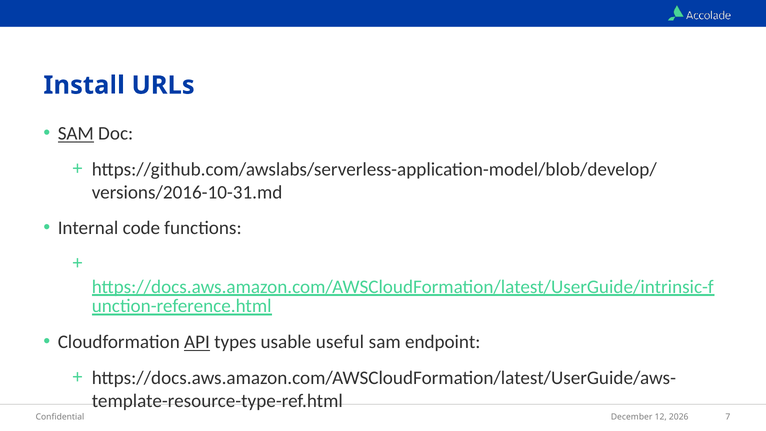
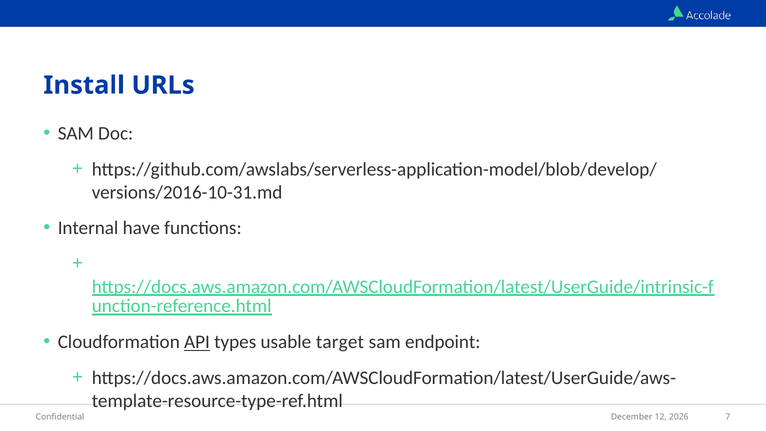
SAM underline: present -> none (76, 134)
code: code -> have (141, 228)
useful: useful -> target (340, 342)
